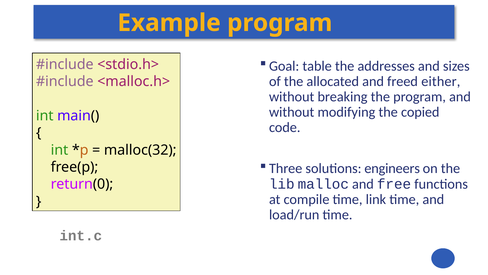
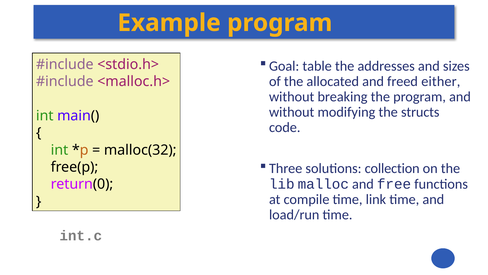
copied: copied -> structs (420, 112)
engineers: engineers -> collection (392, 168)
